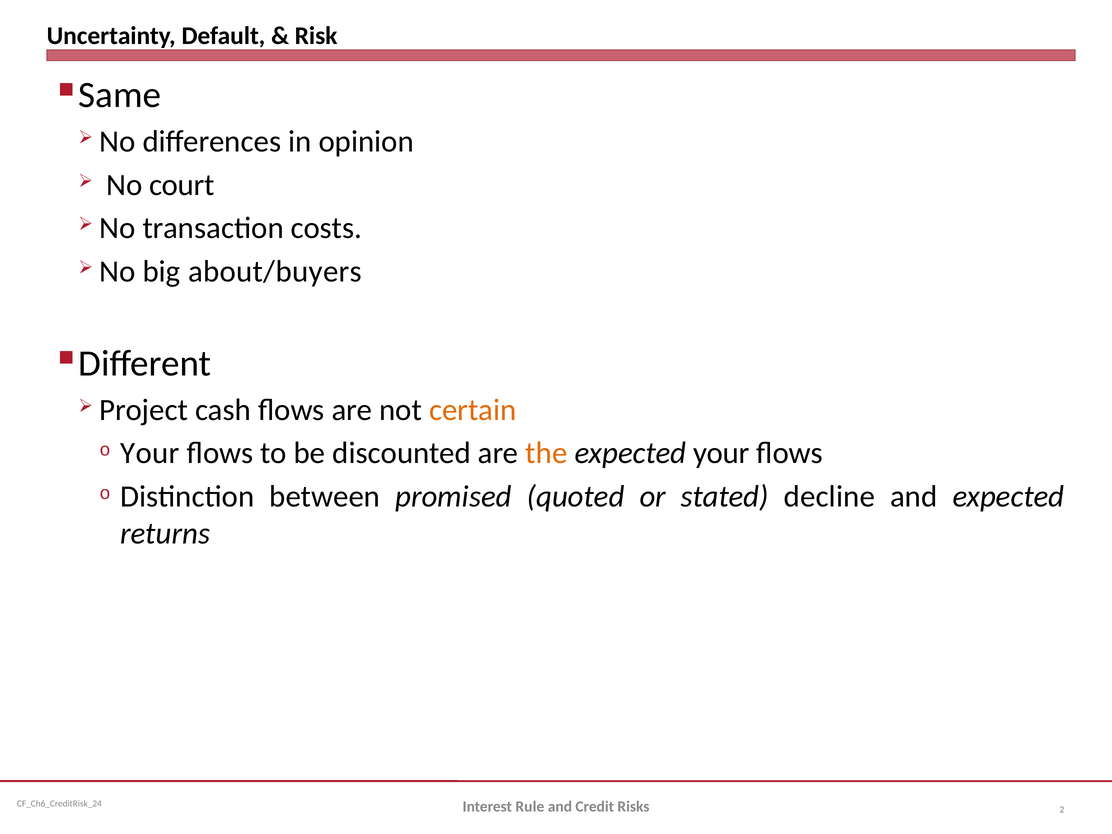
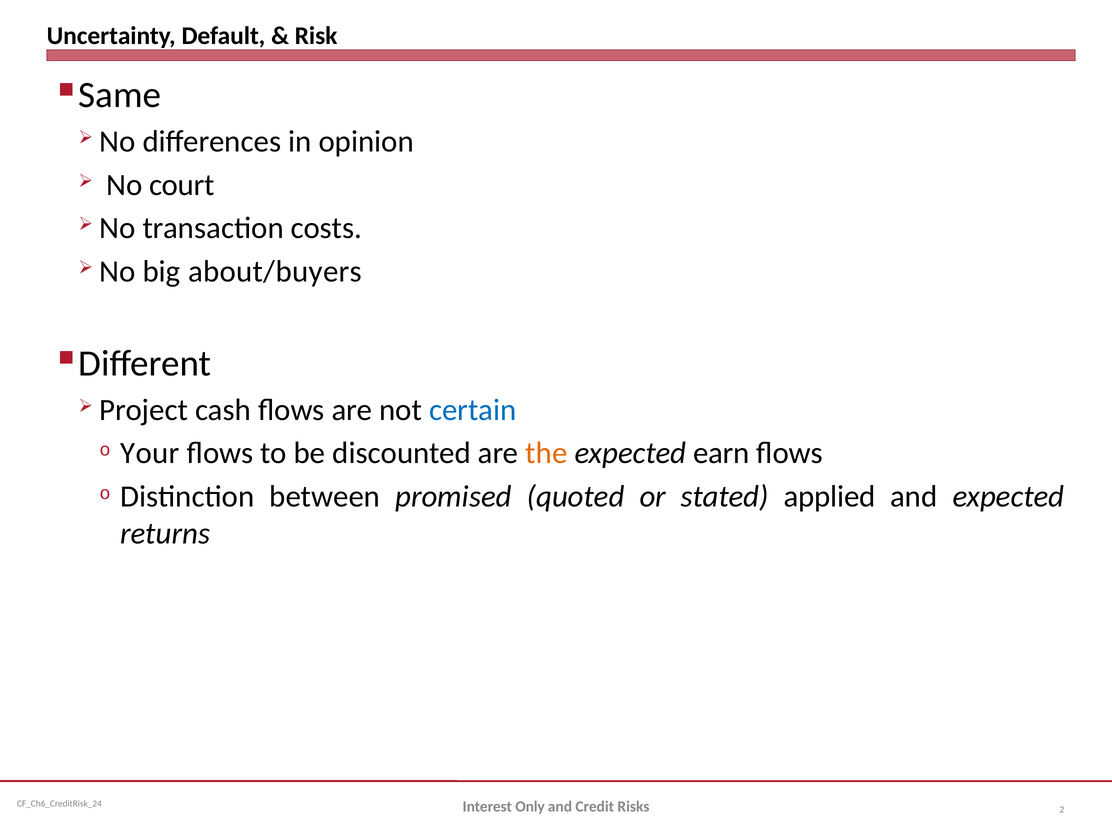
certain colour: orange -> blue (473, 410)
expected your: your -> earn (721, 453)
decline: decline -> applied (830, 496)
Rule: Rule -> Only (530, 807)
